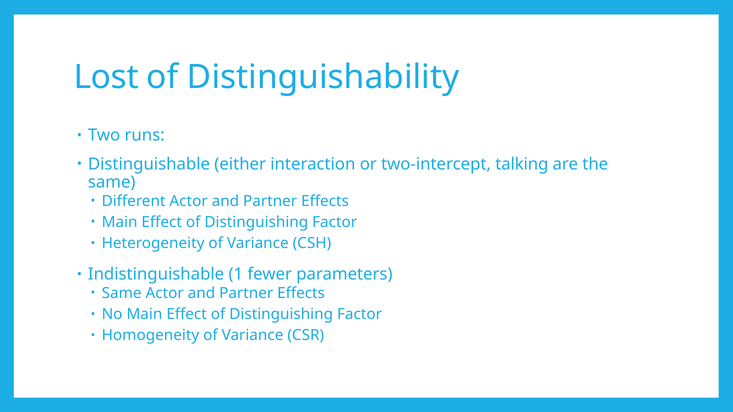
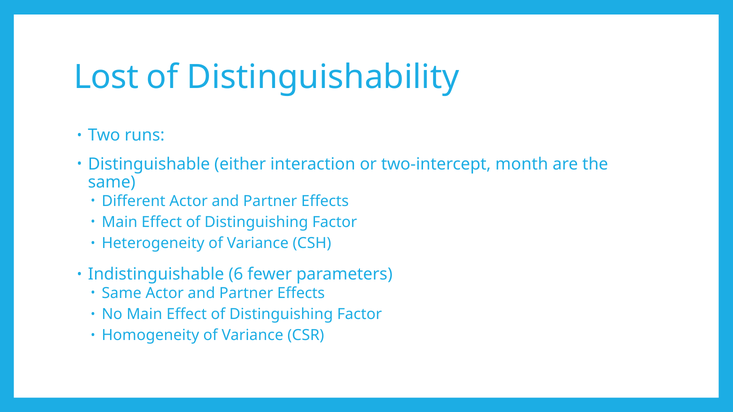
talking: talking -> month (522, 164)
1: 1 -> 6 (236, 274)
